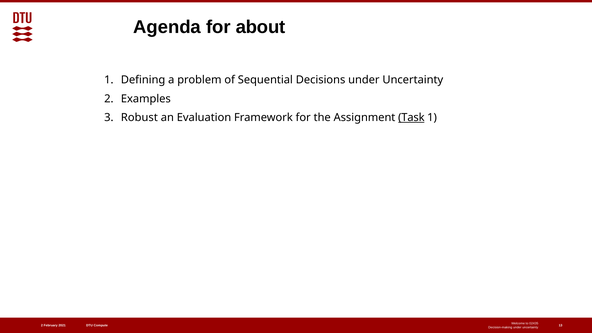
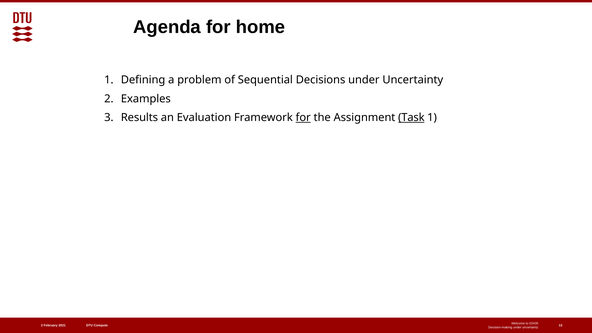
about: about -> home (260, 27)
Robust: Robust -> Results (139, 118)
for underline: none -> present (303, 118)
